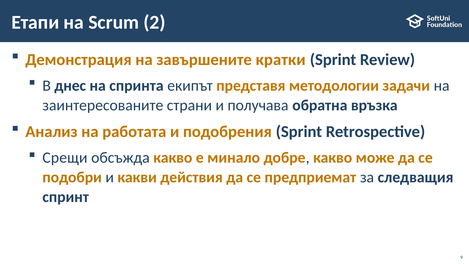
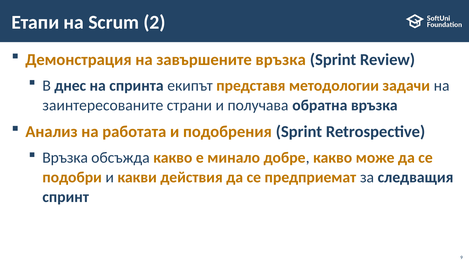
завършените кратки: кратки -> връзка (281, 60)
Срещи: Срещи -> Връзка (65, 158)
